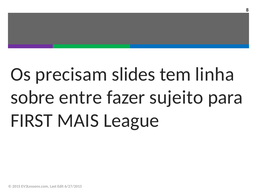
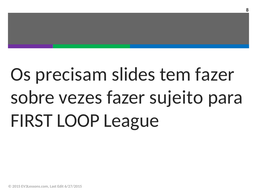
tem linha: linha -> fazer (215, 74)
entre: entre -> vezes (81, 97)
MAIS: MAIS -> LOOP (78, 120)
